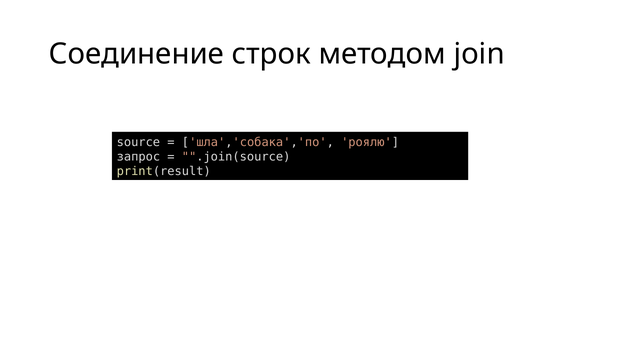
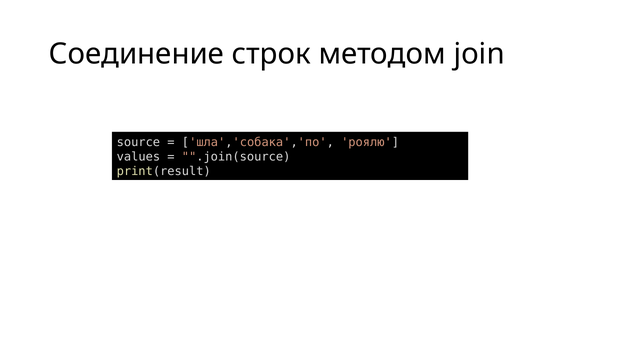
запрос: запрос -> values (138, 157)
